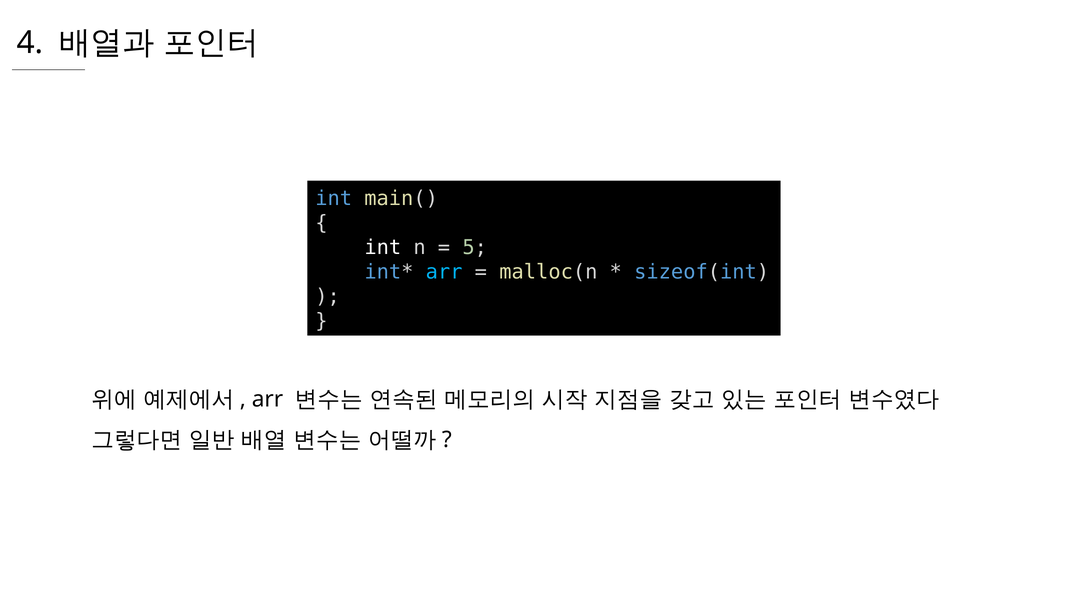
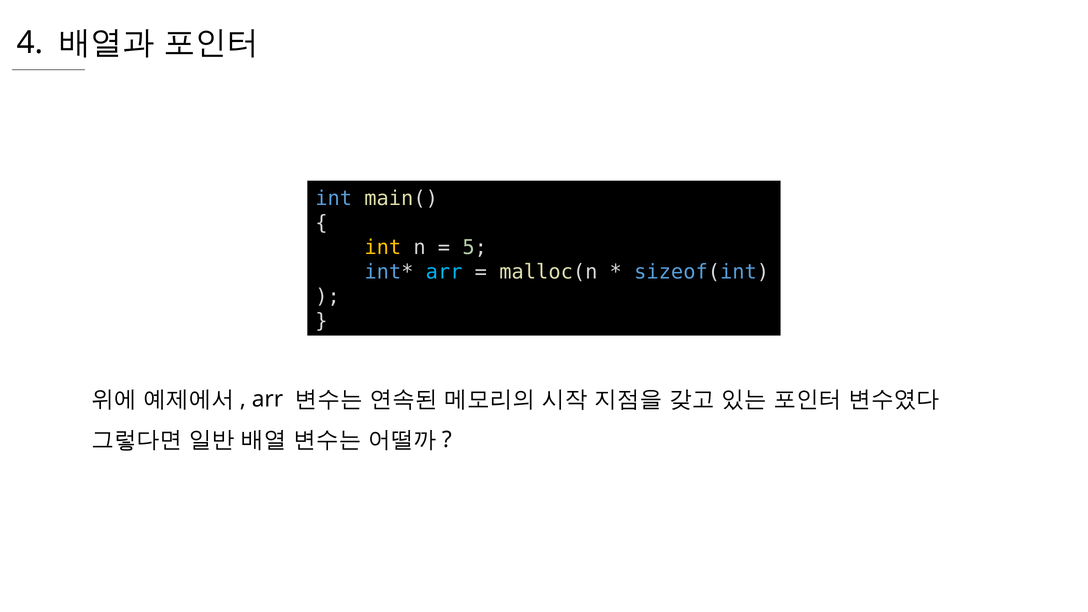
int colour: white -> yellow (383, 247)
